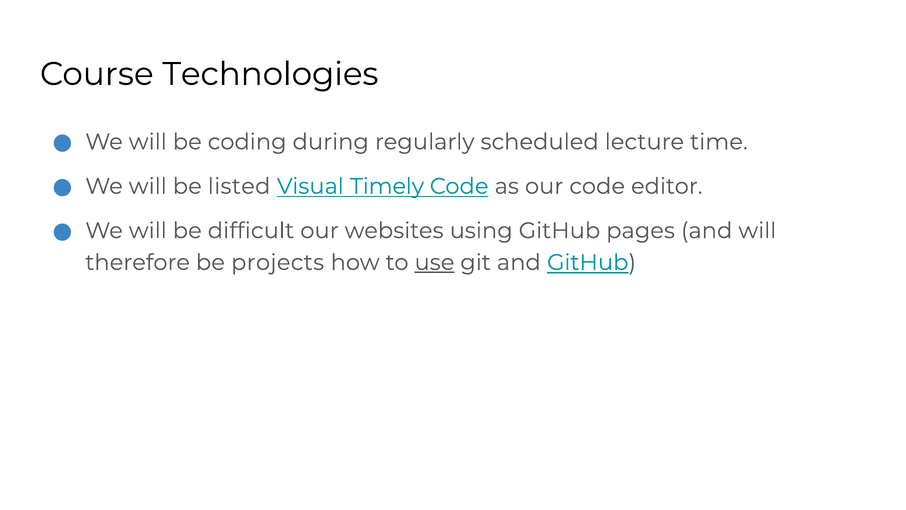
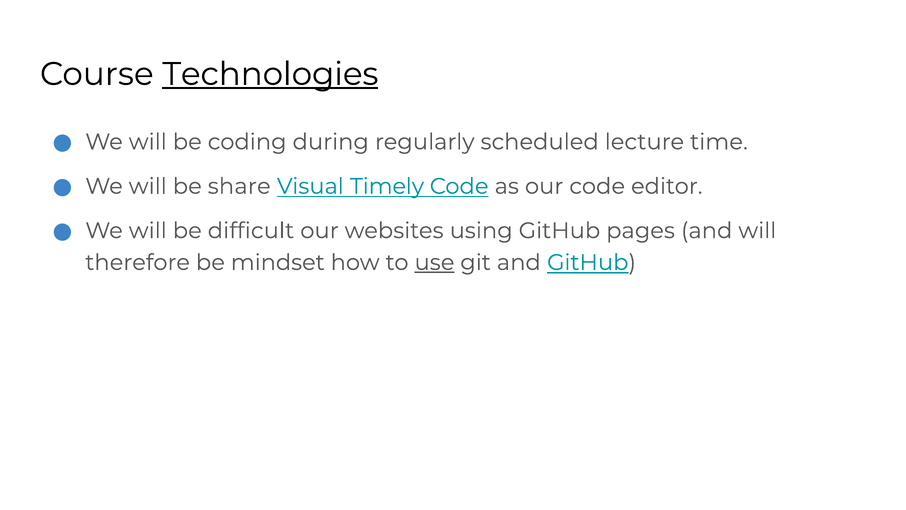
Technologies underline: none -> present (270, 74)
listed: listed -> share (239, 186)
projects: projects -> mindset (278, 262)
